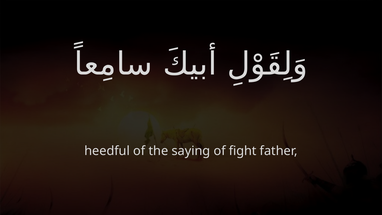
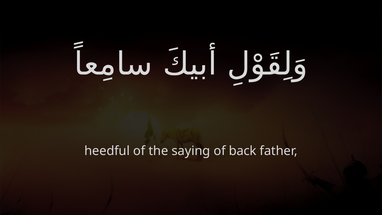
fight: fight -> back (243, 151)
